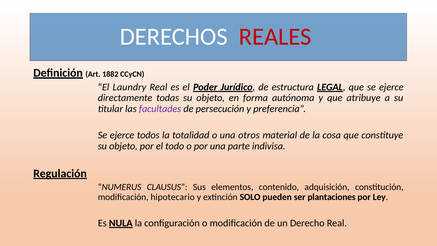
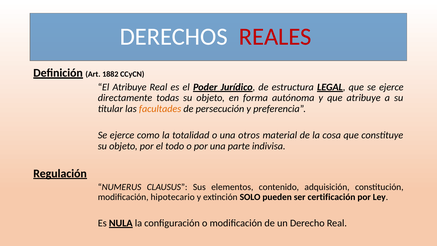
El Laundry: Laundry -> Atribuye (130, 87)
facultades colour: purple -> orange (160, 109)
todos: todos -> como (148, 135)
plantaciones: plantaciones -> certificación (331, 197)
